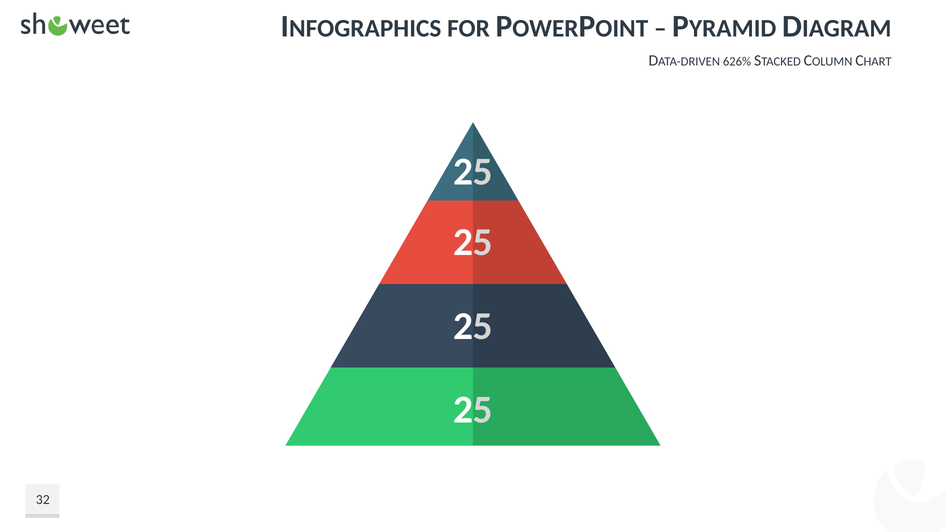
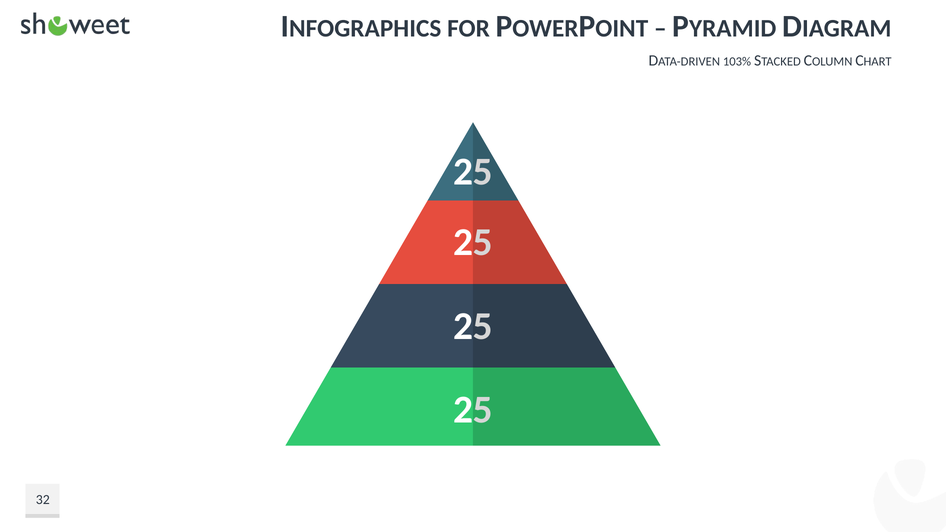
626%: 626% -> 103% (737, 61)
